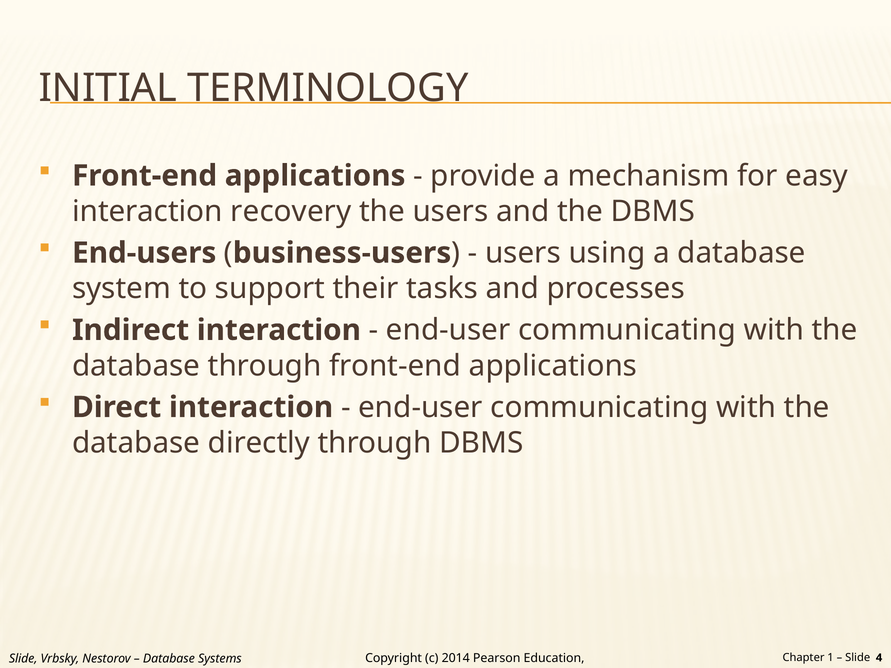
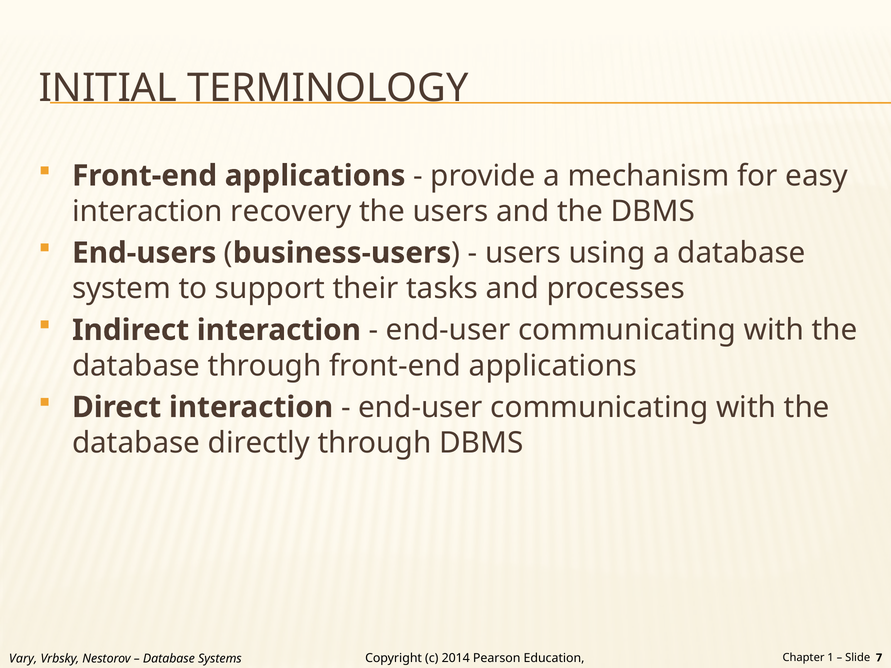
Slide: Slide -> Vary (23, 659)
4: 4 -> 7 (879, 658)
